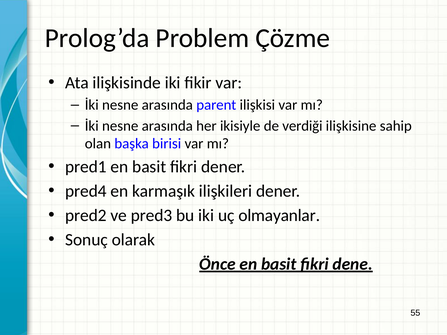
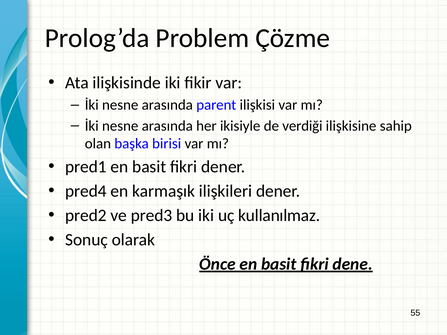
olmayanlar: olmayanlar -> kullanılmaz (279, 216)
